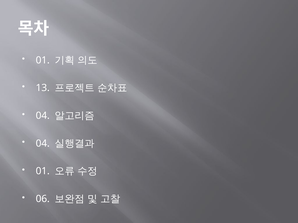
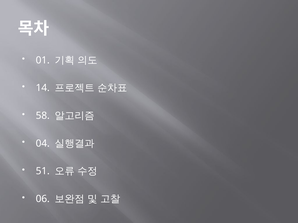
13: 13 -> 14 (43, 88)
04: 04 -> 58 (43, 116)
01: 01 -> 51 (43, 171)
